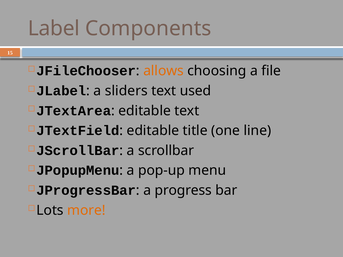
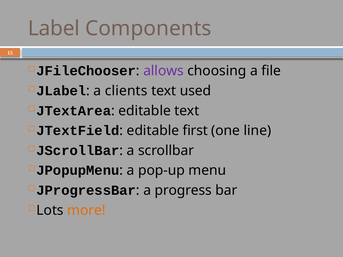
allows colour: orange -> purple (164, 71)
sliders: sliders -> clients (126, 91)
title: title -> first (195, 131)
